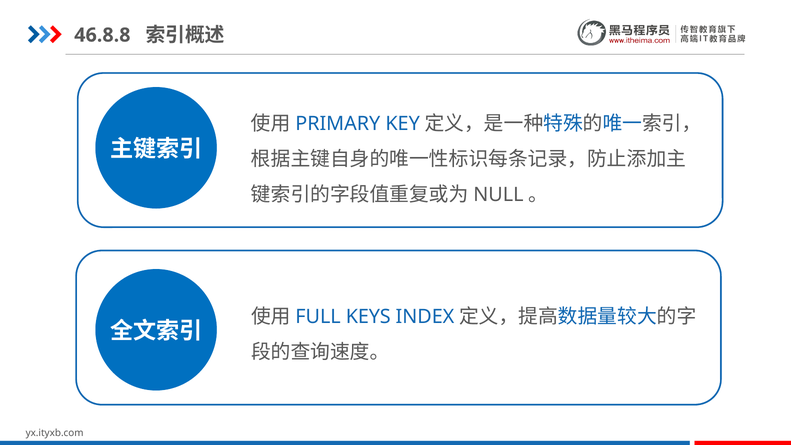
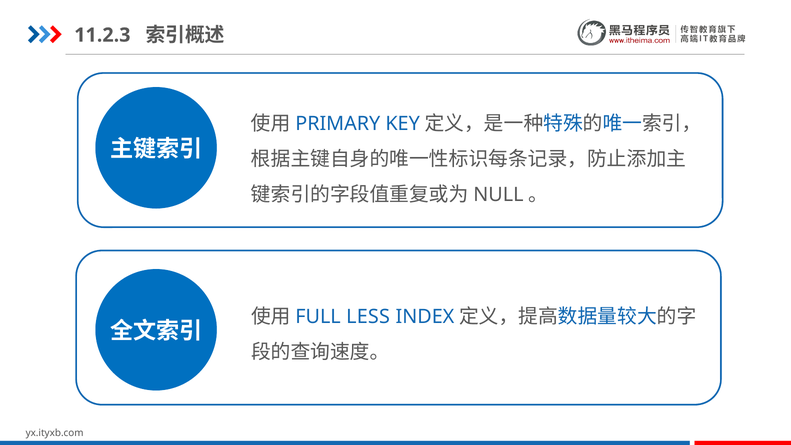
46.8.8: 46.8.8 -> 11.2.3 (102, 35)
KEYS: KEYS -> LESS (368, 317)
